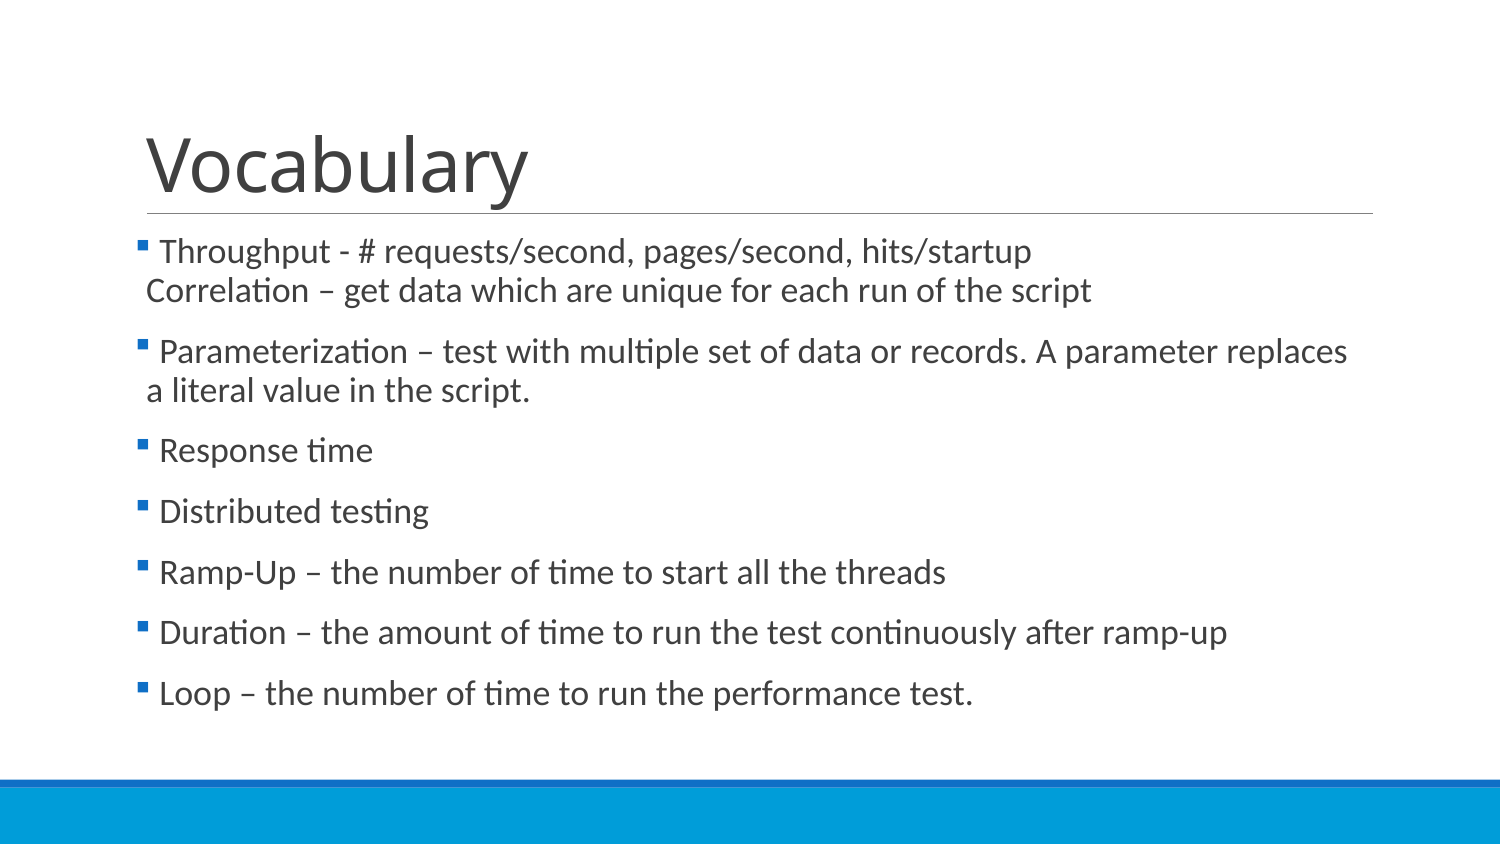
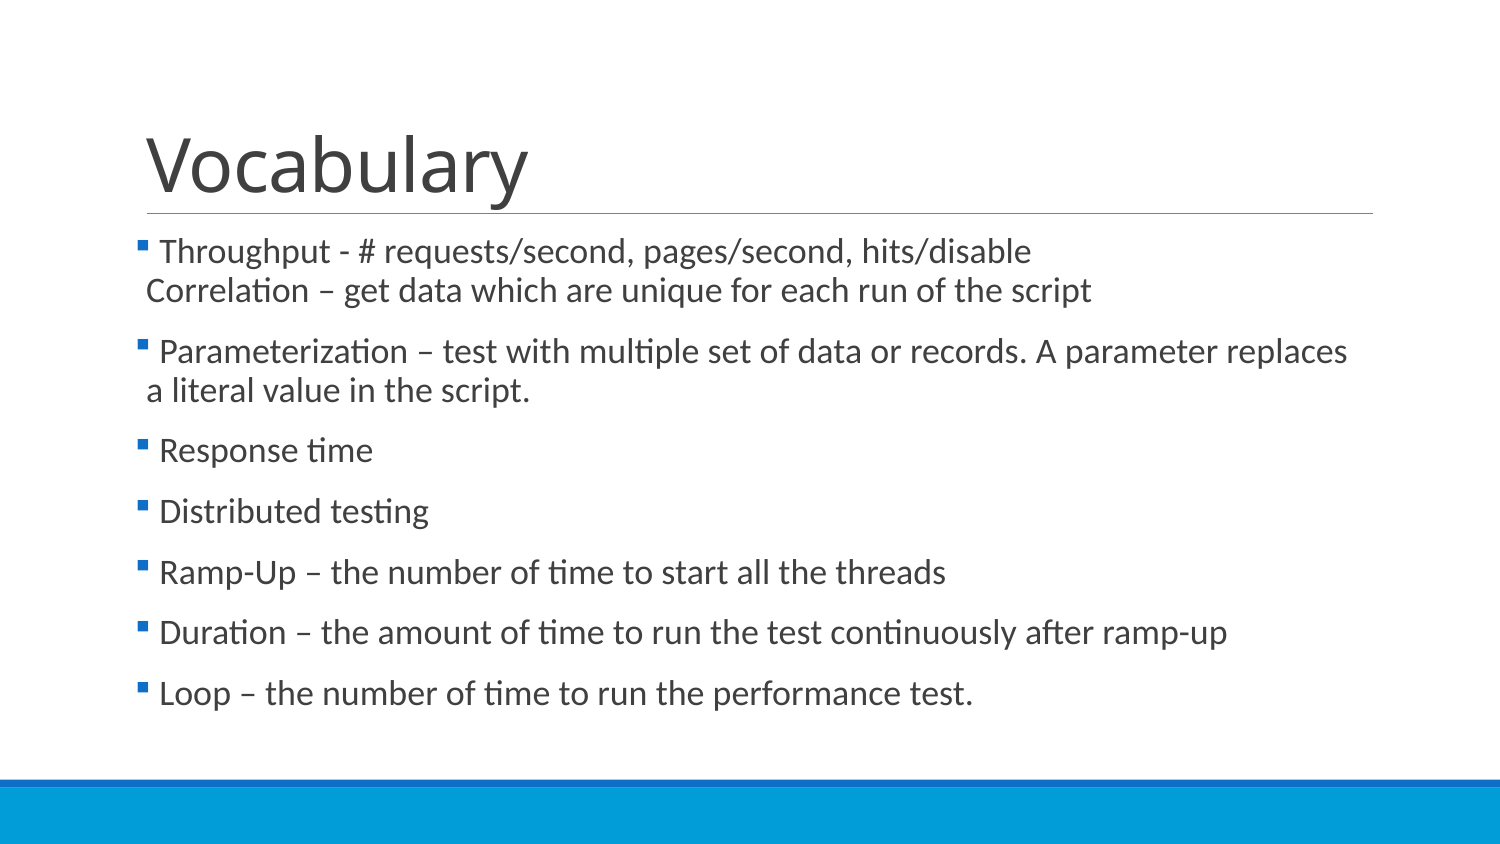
hits/startup: hits/startup -> hits/disable (947, 252)
